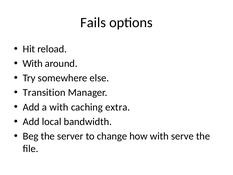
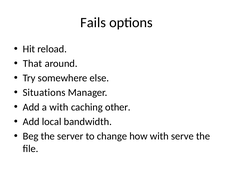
With: With -> That (32, 63)
Transition: Transition -> Situations (44, 92)
extra: extra -> other (118, 107)
